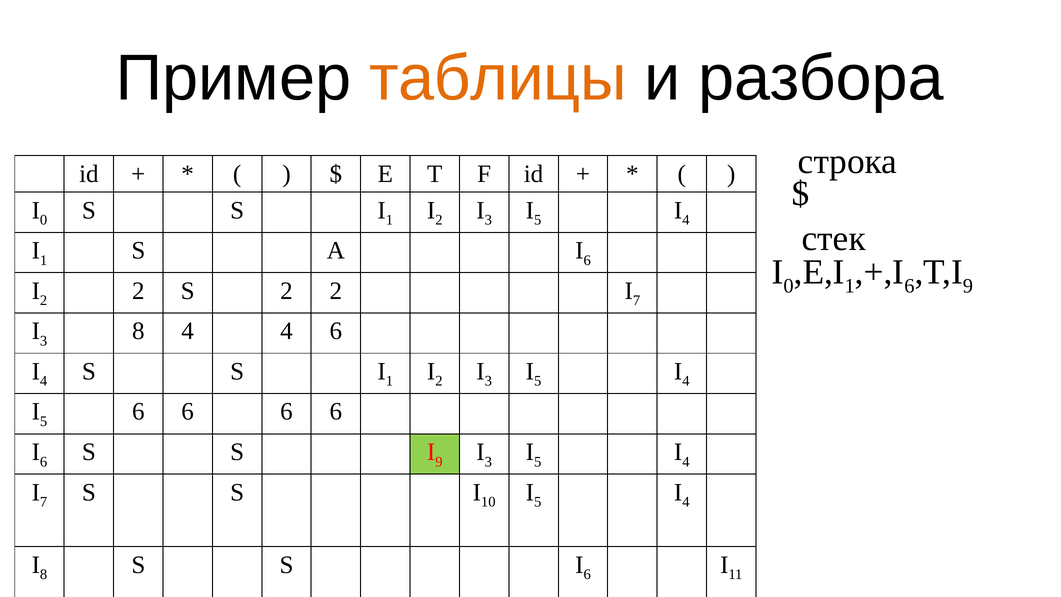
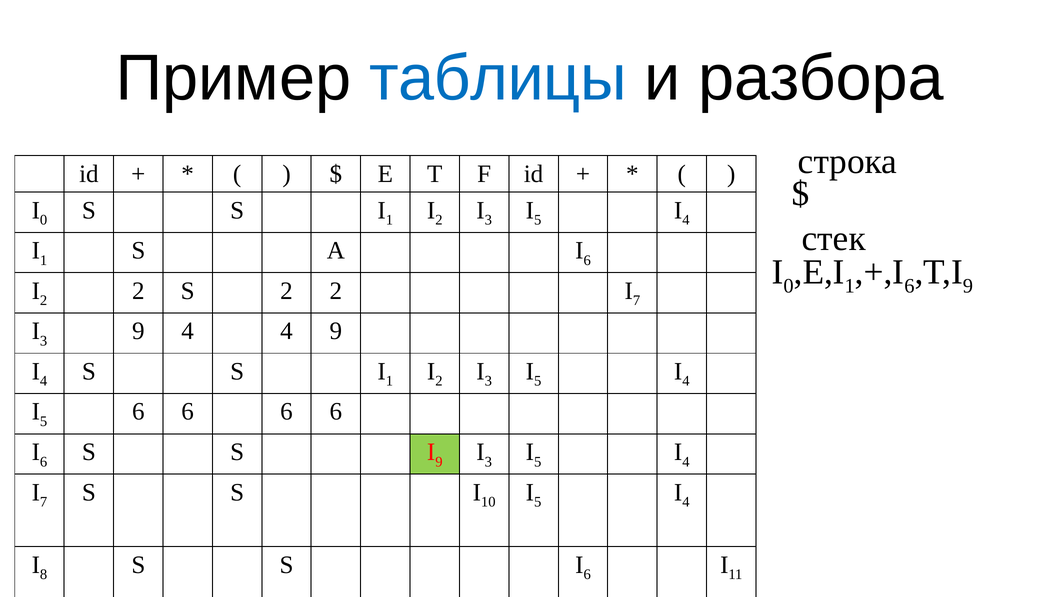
таблицы colour: orange -> blue (498, 78)
3 8: 8 -> 9 (138, 331)
4 6: 6 -> 9 (336, 331)
